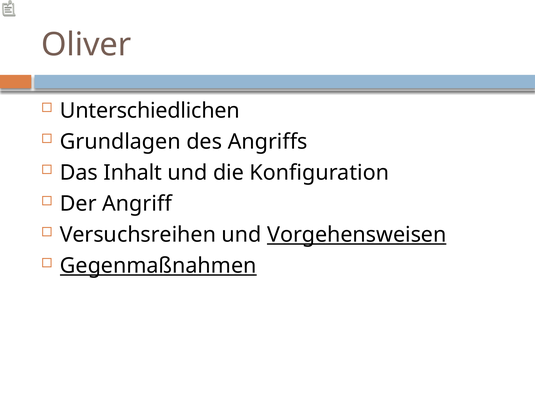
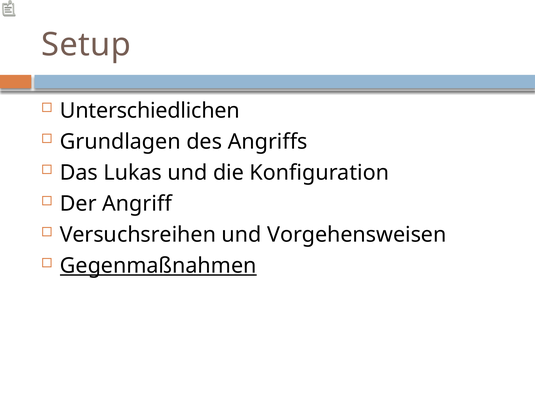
Oliver: Oliver -> Setup (86, 45)
Inhalt: Inhalt -> Lukas (133, 173)
Vorgehensweisen underline: present -> none (357, 235)
